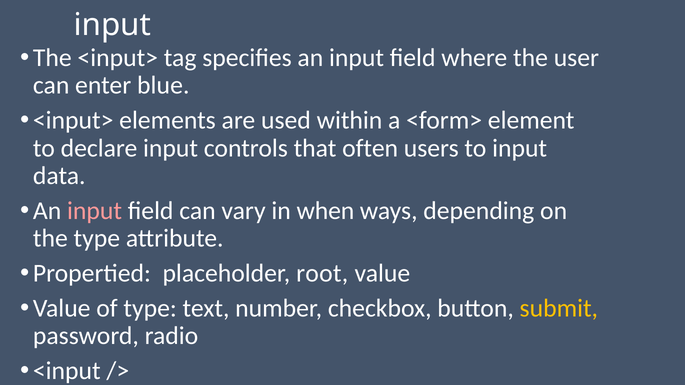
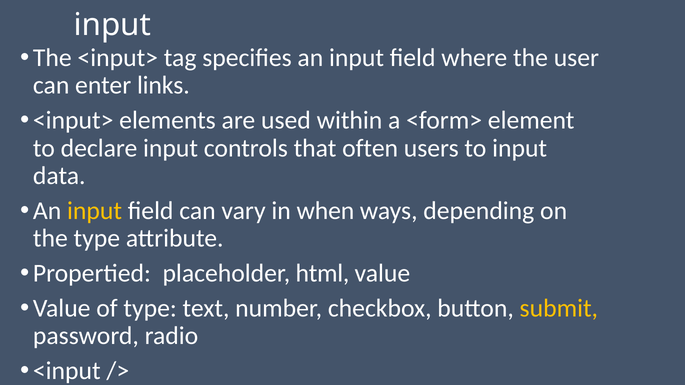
blue: blue -> links (163, 86)
input colour: pink -> yellow (95, 211)
root: root -> html (322, 274)
